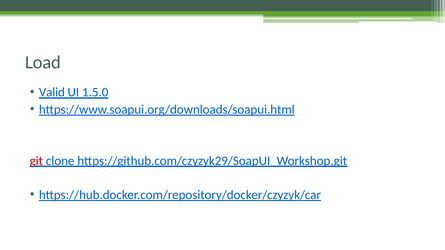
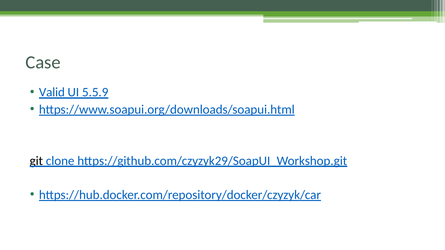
Load: Load -> Case (43, 62)
1.5.0: 1.5.0 -> 5.5.9 (95, 92)
git colour: red -> black (36, 161)
